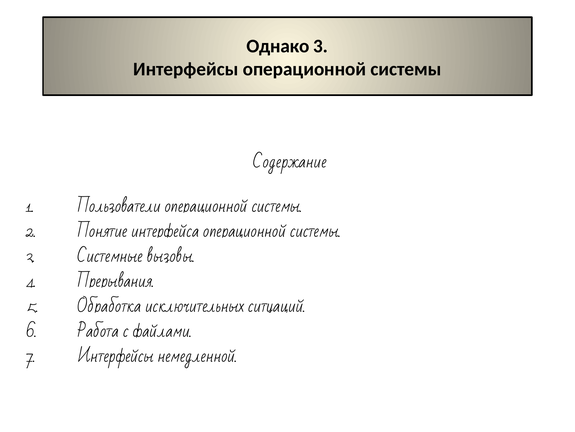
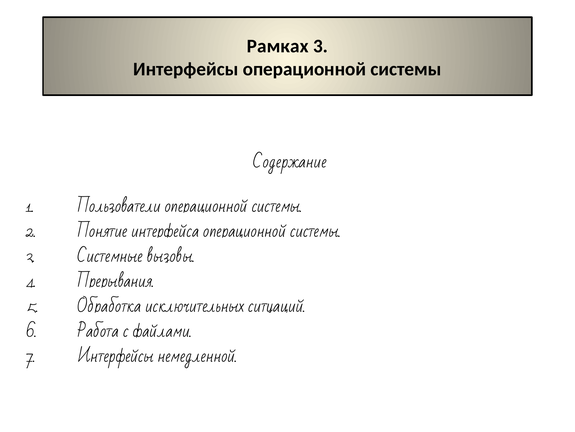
Однако: Однако -> Рамках (278, 46)
